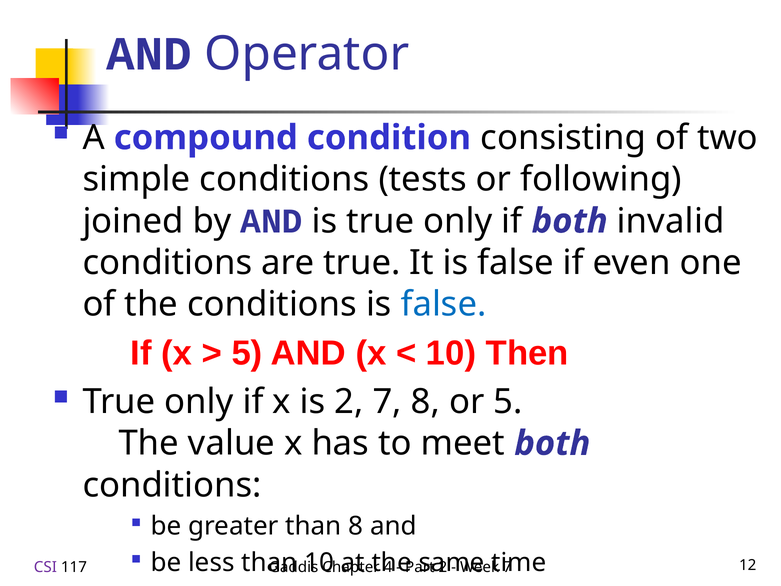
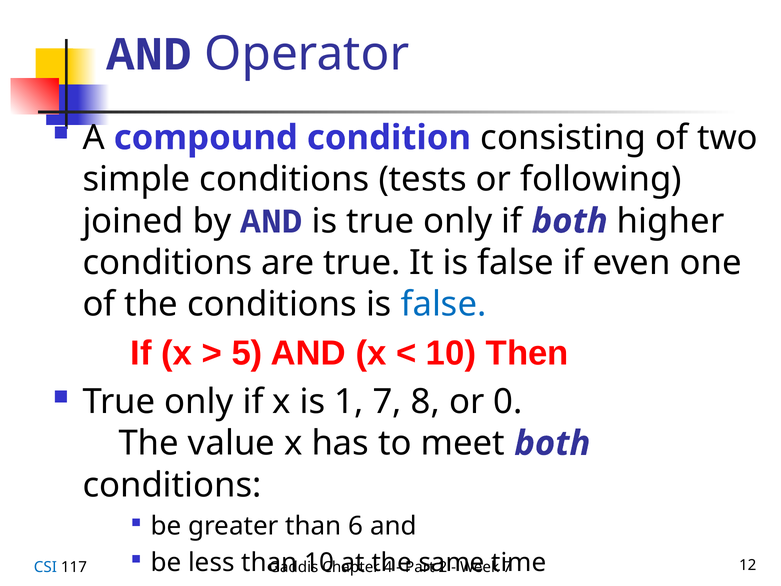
invalid: invalid -> higher (671, 221)
is 2: 2 -> 1 (349, 402)
or 5: 5 -> 0 (508, 402)
than 8: 8 -> 6 (356, 526)
CSI colour: purple -> blue (45, 567)
